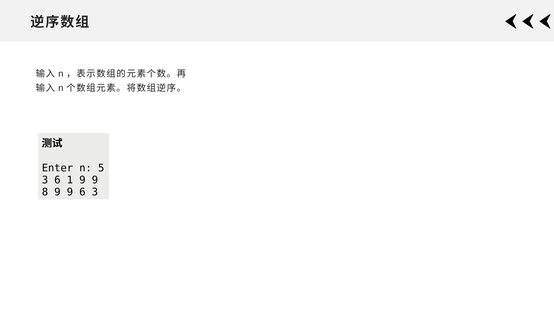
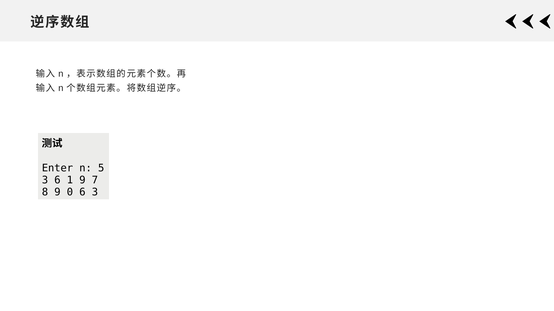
1 9 9: 9 -> 7 (95, 180)
8 9 9: 9 -> 0 (70, 192)
